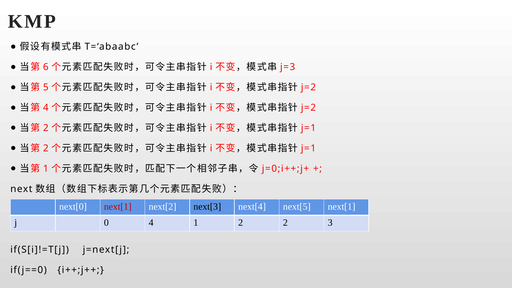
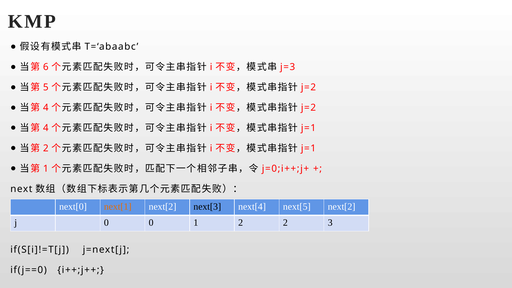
2: 2 -> 4 (46, 128)
next[1 colour: red -> orange (118, 207)
next[5 next[1: next[1 -> next[2 (342, 207)
0 4: 4 -> 0 (151, 223)
